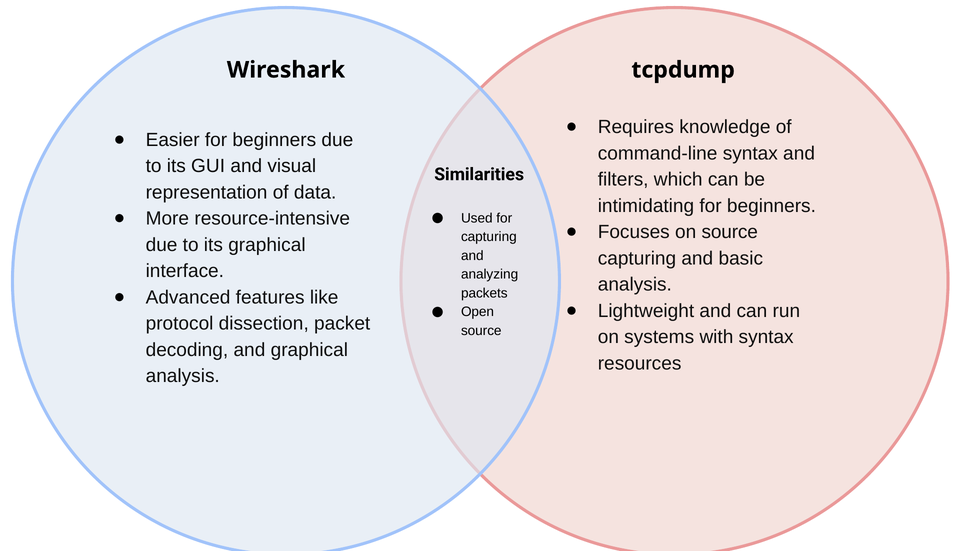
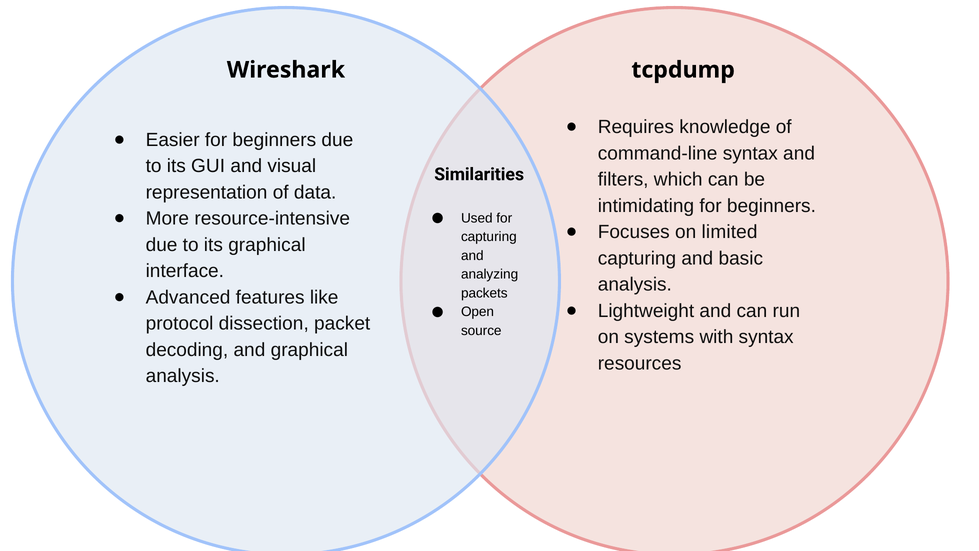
on source: source -> limited (730, 232)
